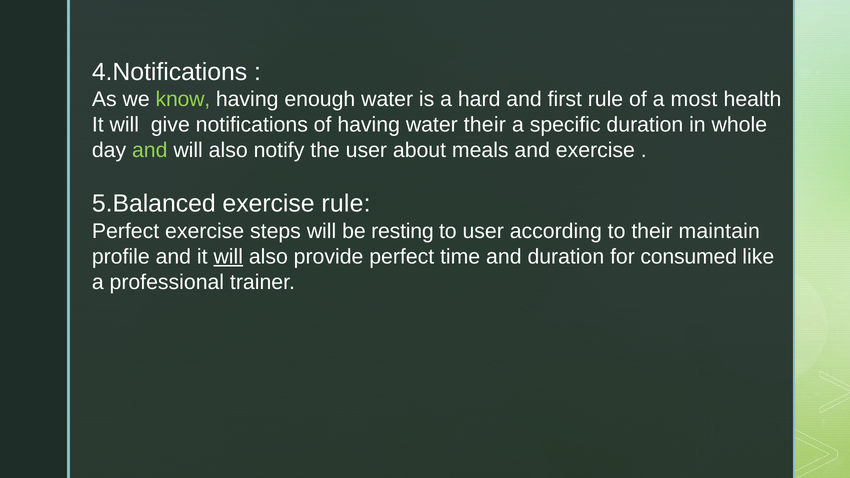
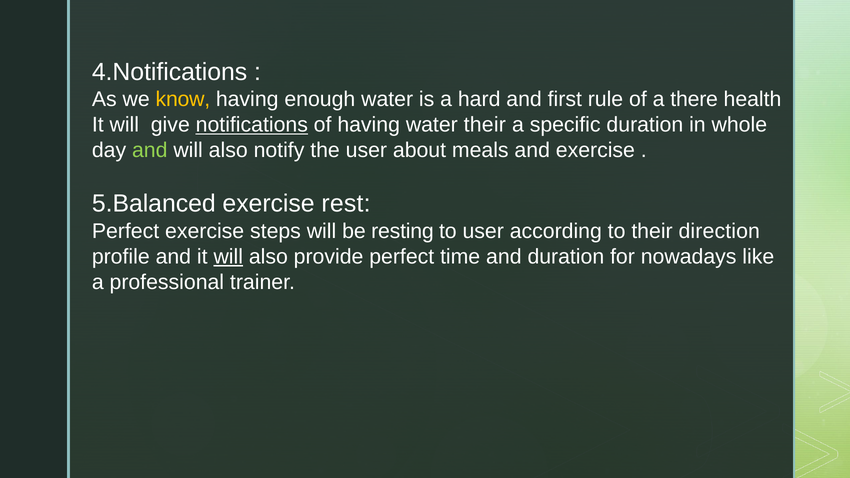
know colour: light green -> yellow (183, 99)
most: most -> there (694, 99)
notifications underline: none -> present (252, 125)
exercise rule: rule -> rest (346, 204)
maintain: maintain -> direction (719, 231)
consumed: consumed -> nowadays (689, 257)
